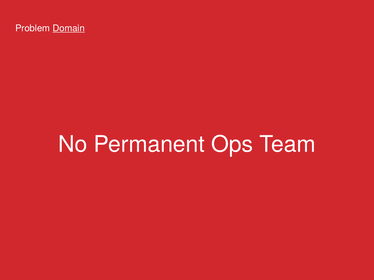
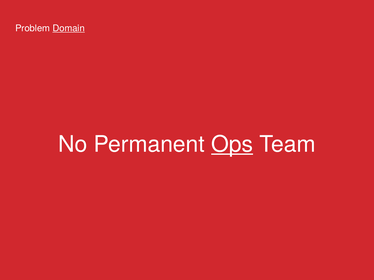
Ops underline: none -> present (232, 145)
